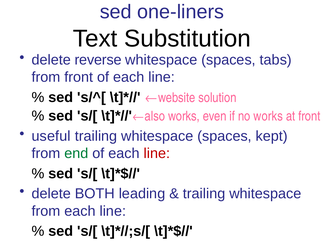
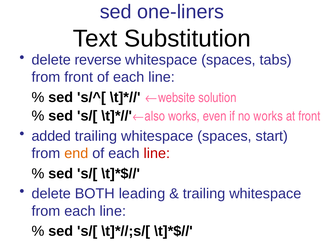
useful: useful -> added (51, 136)
kept: kept -> start (272, 136)
end colour: green -> orange (76, 153)
